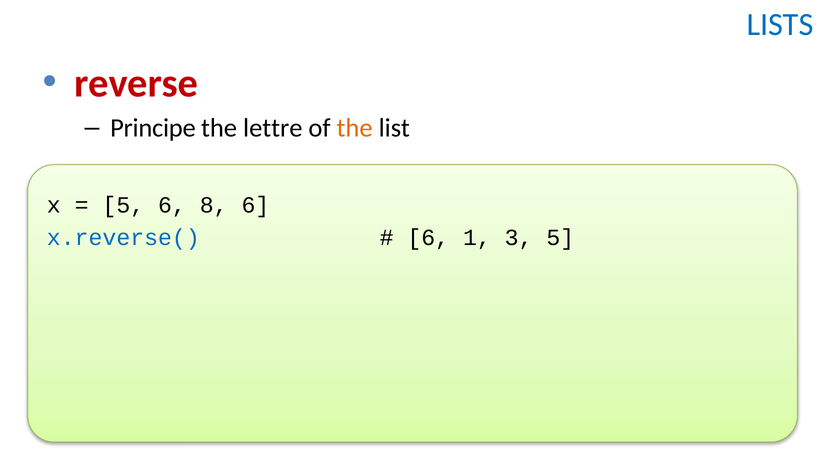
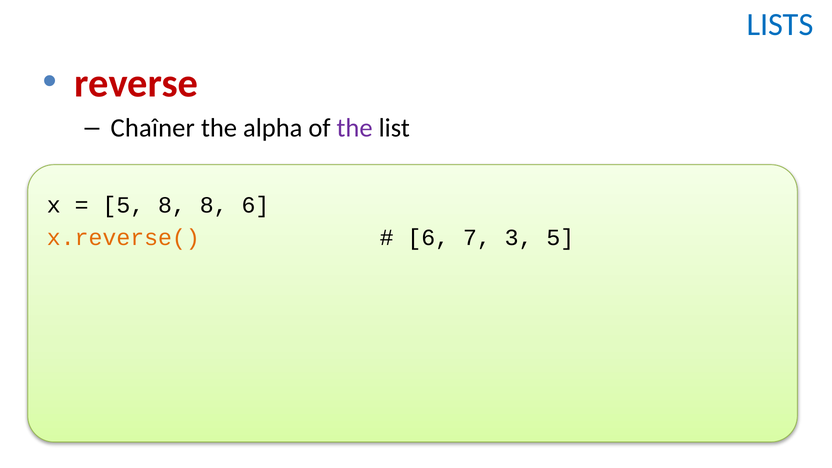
Principe: Principe -> Chaîner (153, 128)
lettre: lettre -> alpha (273, 128)
the colour: orange -> purple (355, 128)
5 6: 6 -> 8 (172, 205)
x.reverse( colour: blue -> orange (123, 238)
1: 1 -> 7 (477, 238)
